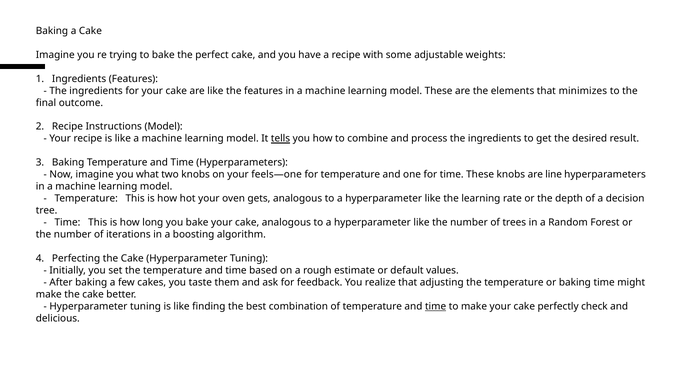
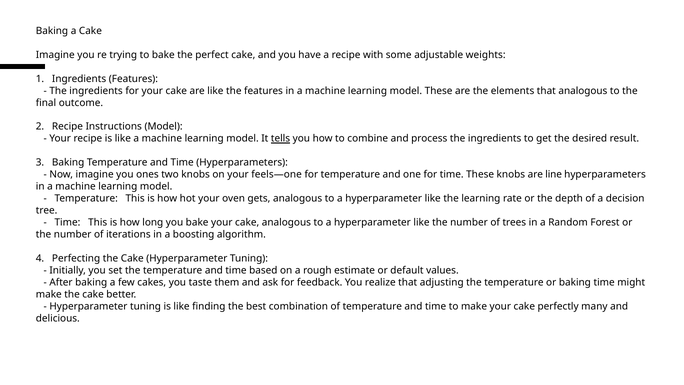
that minimizes: minimizes -> analogous (583, 91)
what: what -> ones (147, 174)
time underline: present -> none (436, 306)
check: check -> many (594, 306)
